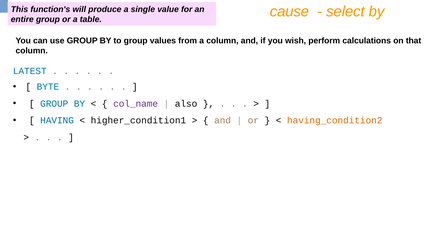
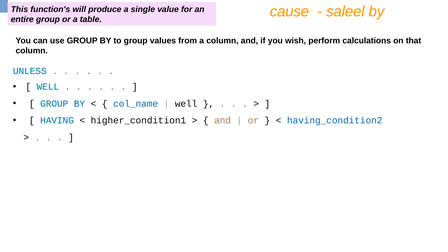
select: select -> saleel (345, 12)
LATEST: LATEST -> UNLESS (30, 71)
BYTE: BYTE -> WELL (48, 87)
col_name colour: purple -> blue (136, 104)
also: also -> well (186, 104)
having_condition2 colour: orange -> blue (335, 120)
